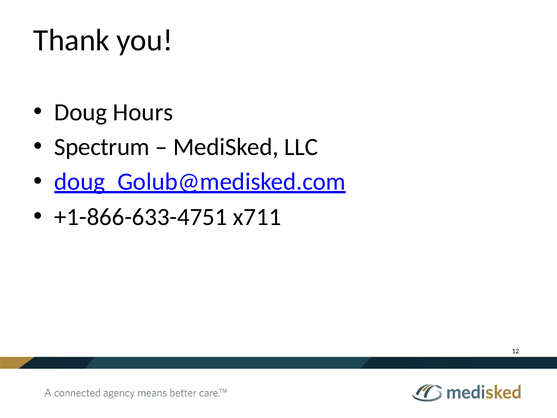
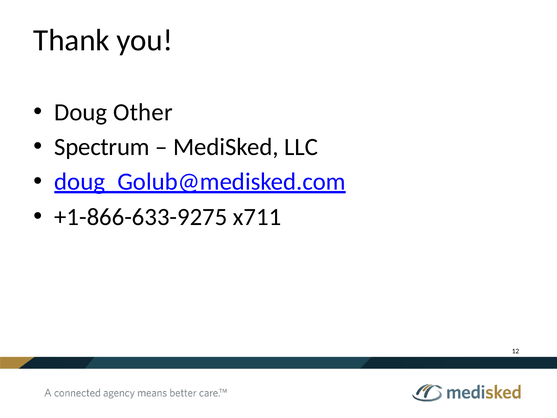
Hours: Hours -> Other (143, 112)
+1-866-633-4751: +1-866-633-4751 -> +1-866-633-9275 (141, 217)
